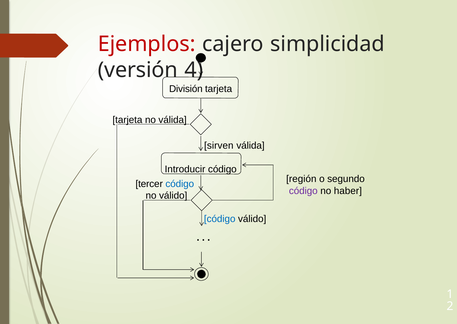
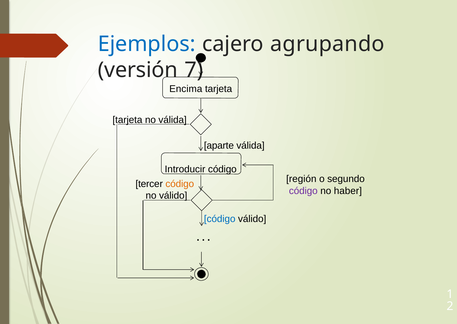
Ejemplos colour: red -> blue (147, 44)
simplicidad: simplicidad -> agrupando (327, 44)
4: 4 -> 7 (194, 70)
División: División -> Encima (186, 89)
sirven: sirven -> aparte (219, 145)
código colour: blue -> orange (180, 184)
